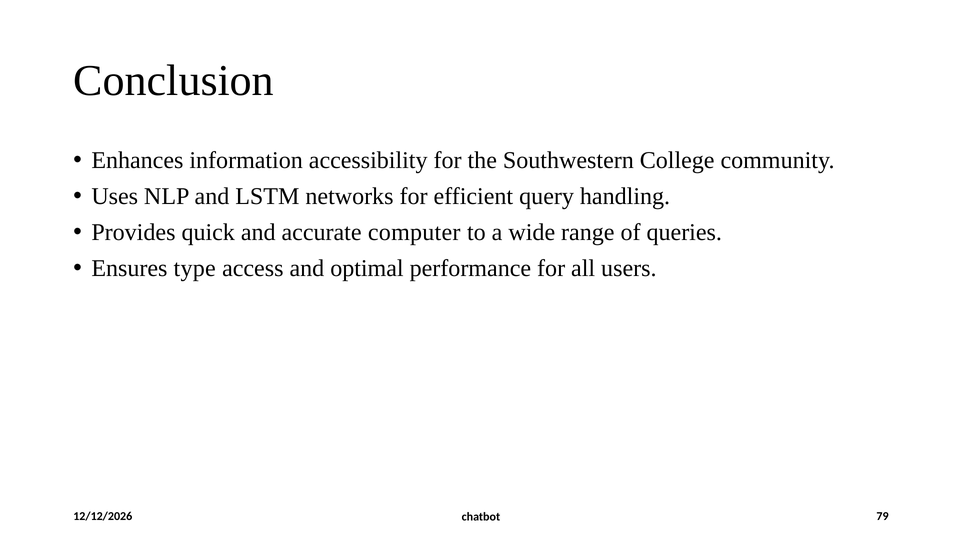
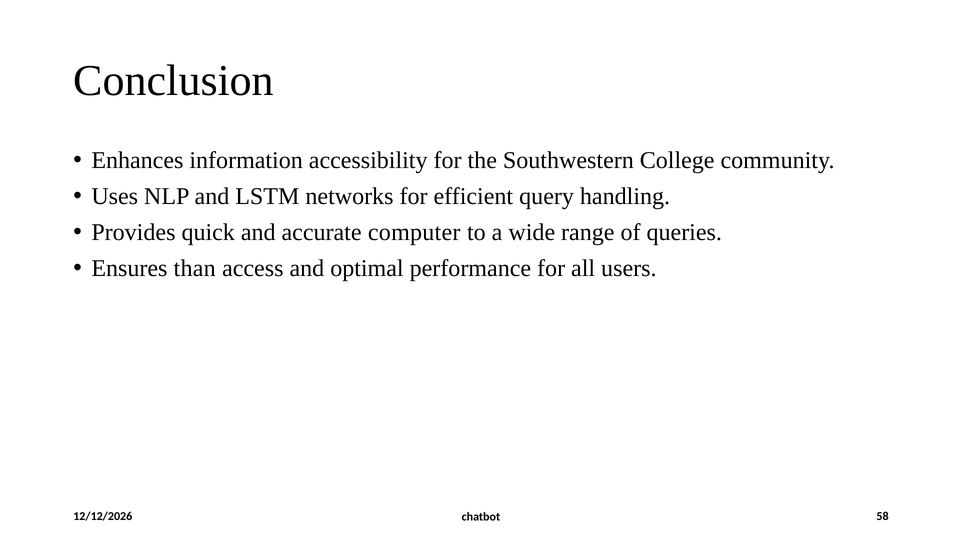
type: type -> than (195, 268)
79: 79 -> 58 (883, 517)
